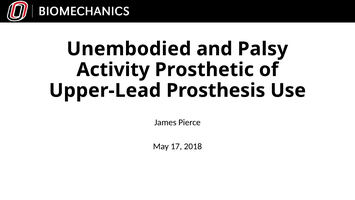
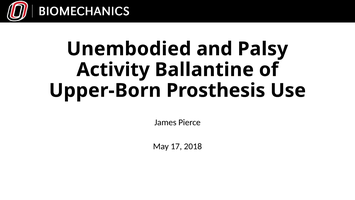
Prosthetic: Prosthetic -> Ballantine (204, 70)
Upper-Lead: Upper-Lead -> Upper-Born (105, 90)
